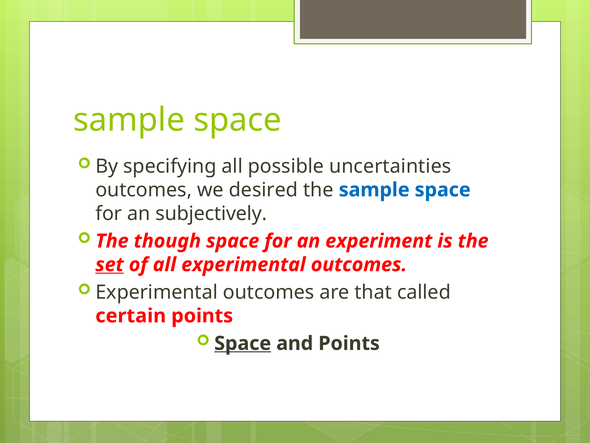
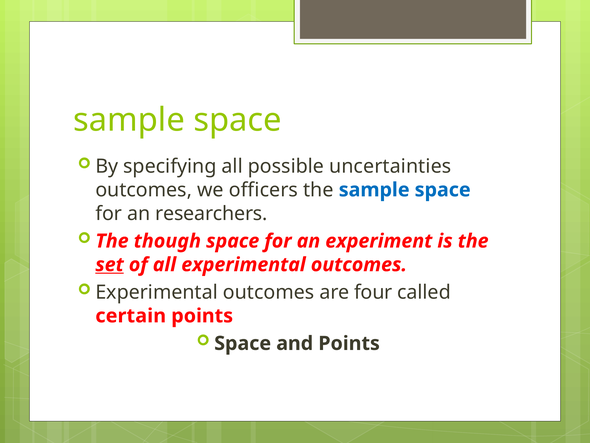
desired: desired -> officers (263, 190)
subjectively: subjectively -> researchers (211, 213)
that: that -> four (373, 292)
Space underline: present -> none (243, 343)
